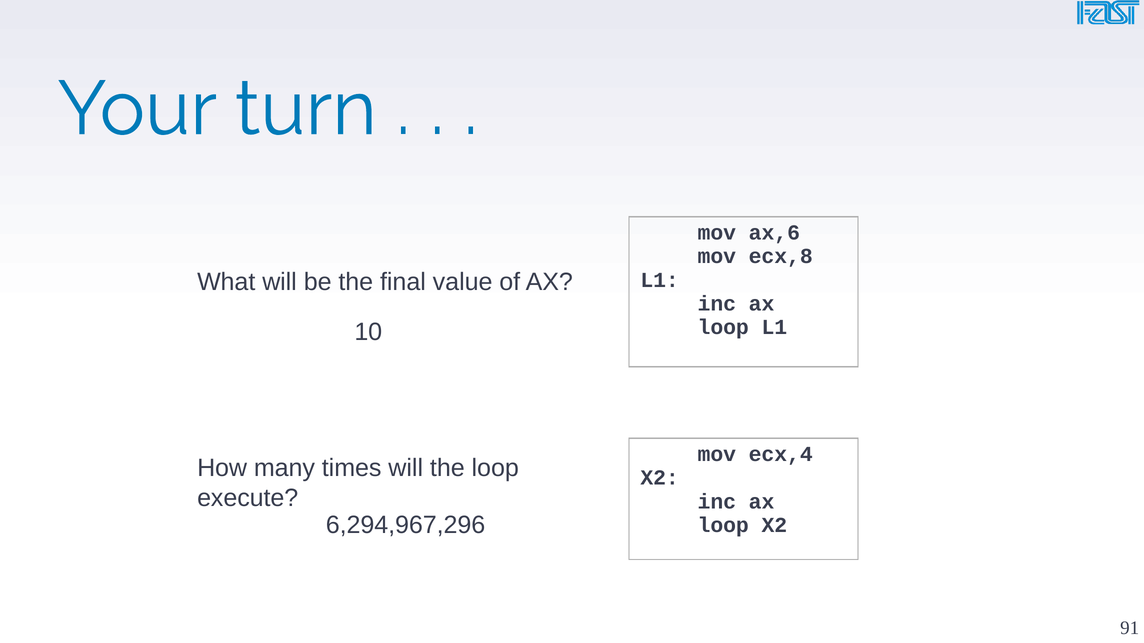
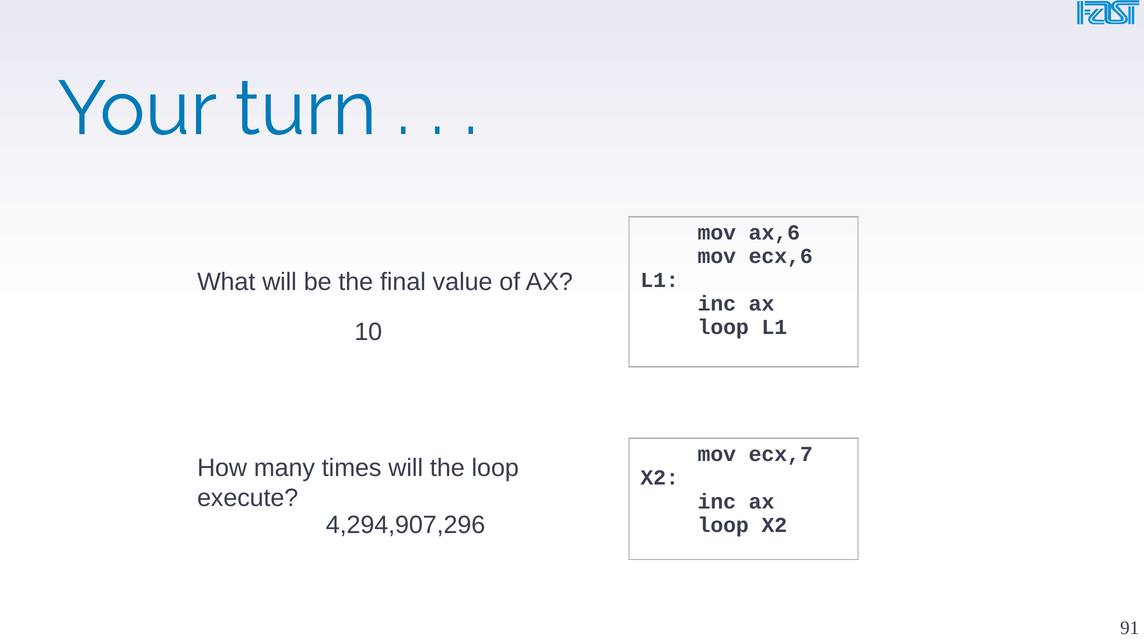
ecx,8: ecx,8 -> ecx,6 (781, 257)
ecx,4: ecx,4 -> ecx,7 (781, 455)
6,294,967,296: 6,294,967,296 -> 4,294,907,296 (406, 525)
